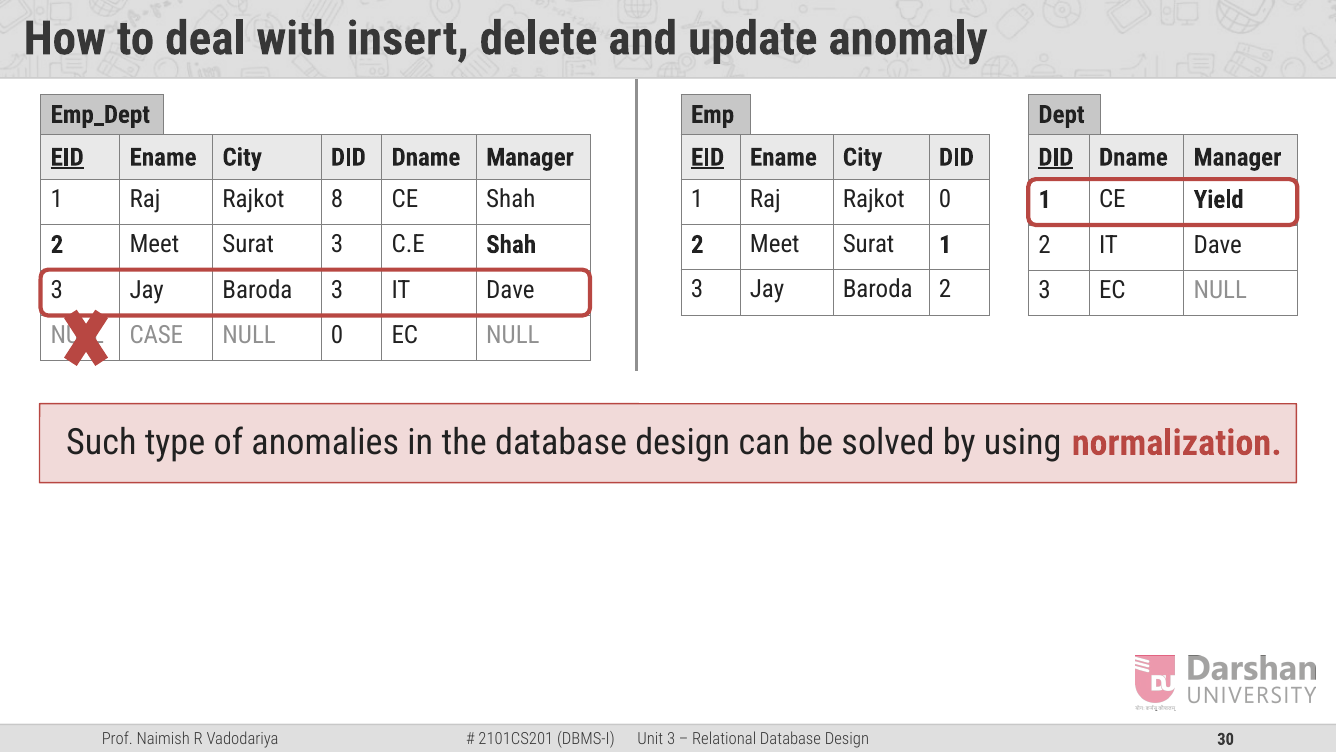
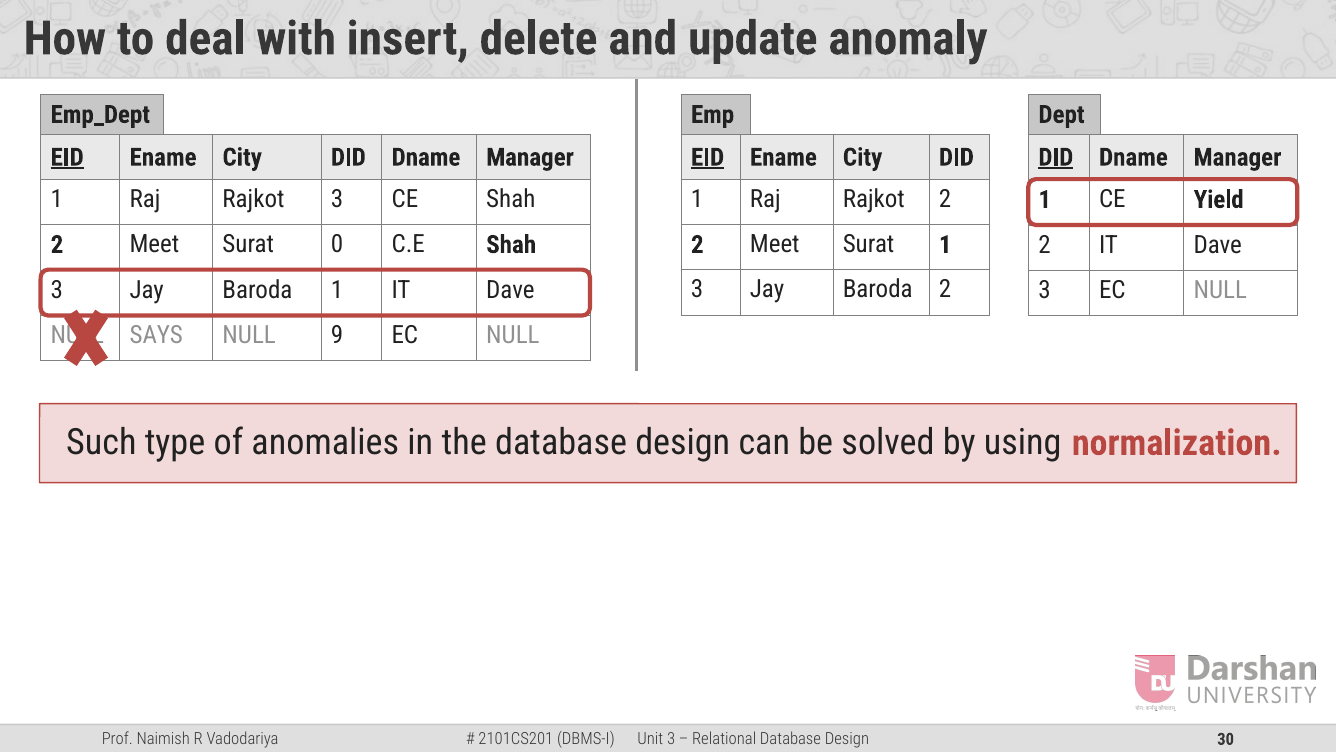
Rajkot 8: 8 -> 3 (337, 199)
Rajkot 0: 0 -> 2 (945, 199)
Surat 3: 3 -> 0 (337, 245)
Baroda 3: 3 -> 1 (337, 290)
CASE: CASE -> SAYS (156, 335)
NULL 0: 0 -> 9 (337, 335)
